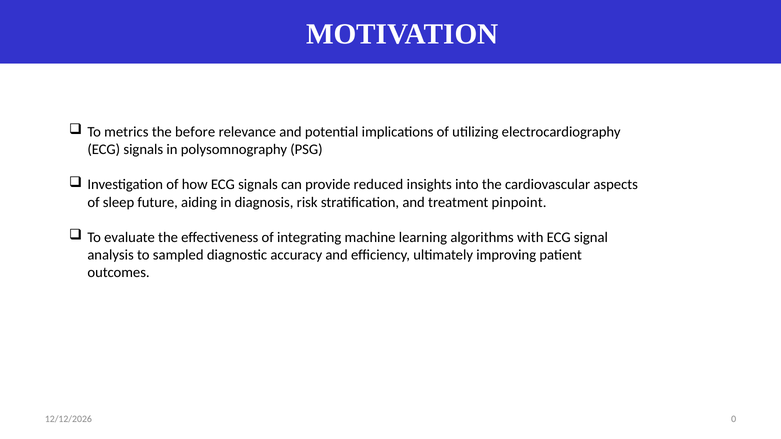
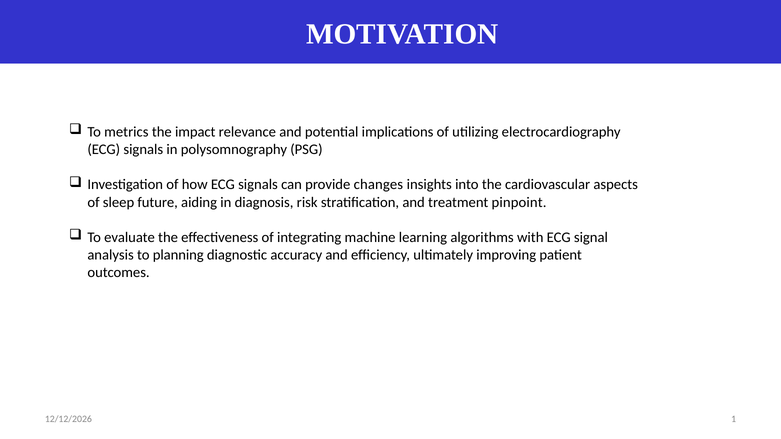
before: before -> impact (195, 132)
reduced: reduced -> changes (378, 185)
sampled: sampled -> planning (178, 255)
0: 0 -> 1 (734, 419)
